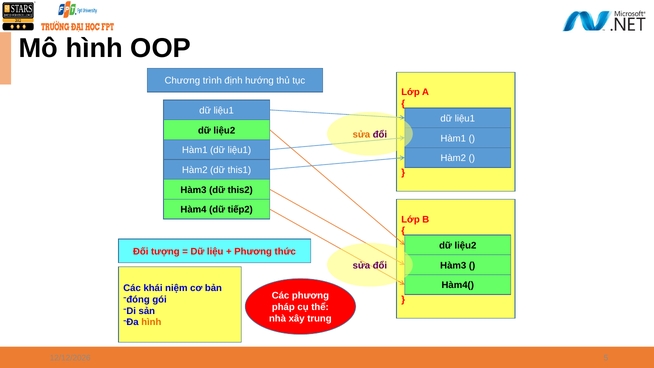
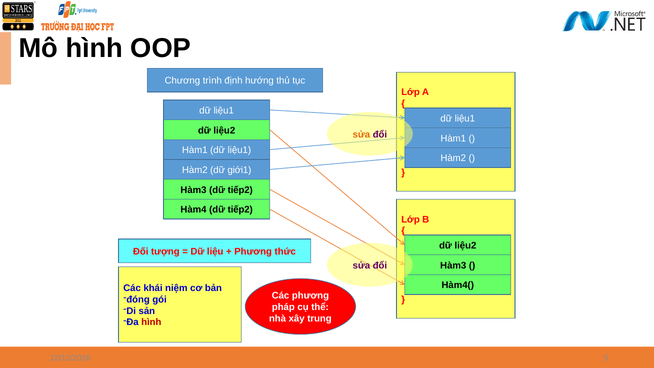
this1: this1 -> giới1 (239, 170)
Hàm3 dữ this2: this2 -> tiếp2 (240, 190)
hình colour: orange -> red (151, 322)
